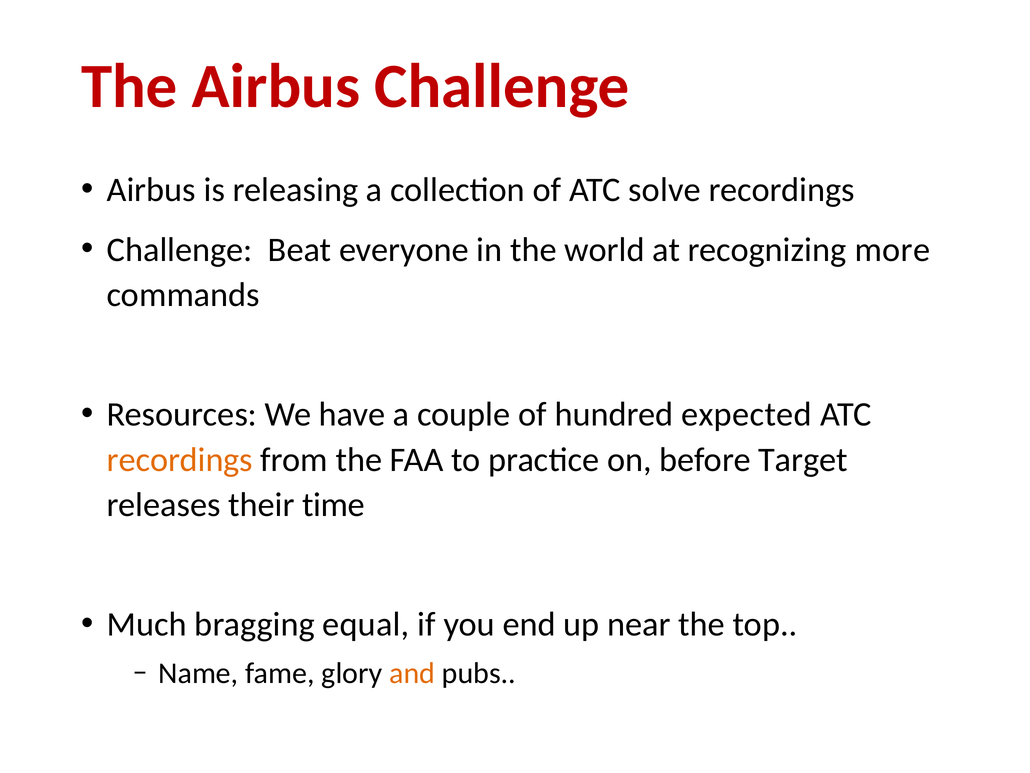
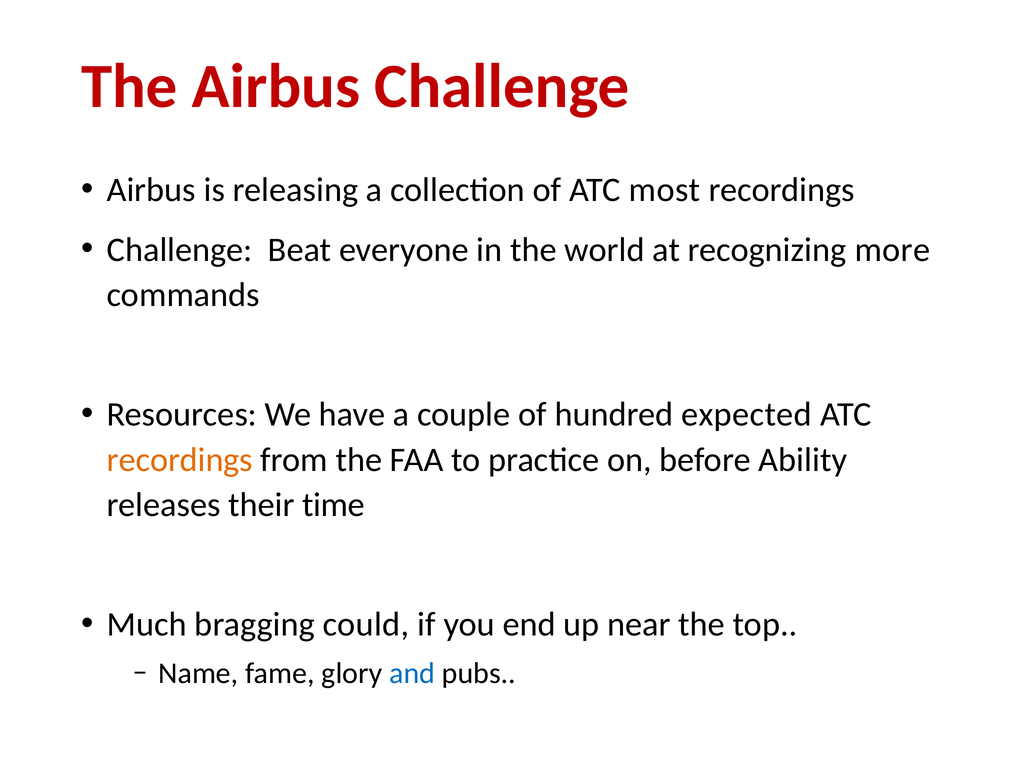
solve: solve -> most (665, 190)
Target: Target -> Ability (803, 459)
equal: equal -> could (366, 624)
and colour: orange -> blue (412, 673)
